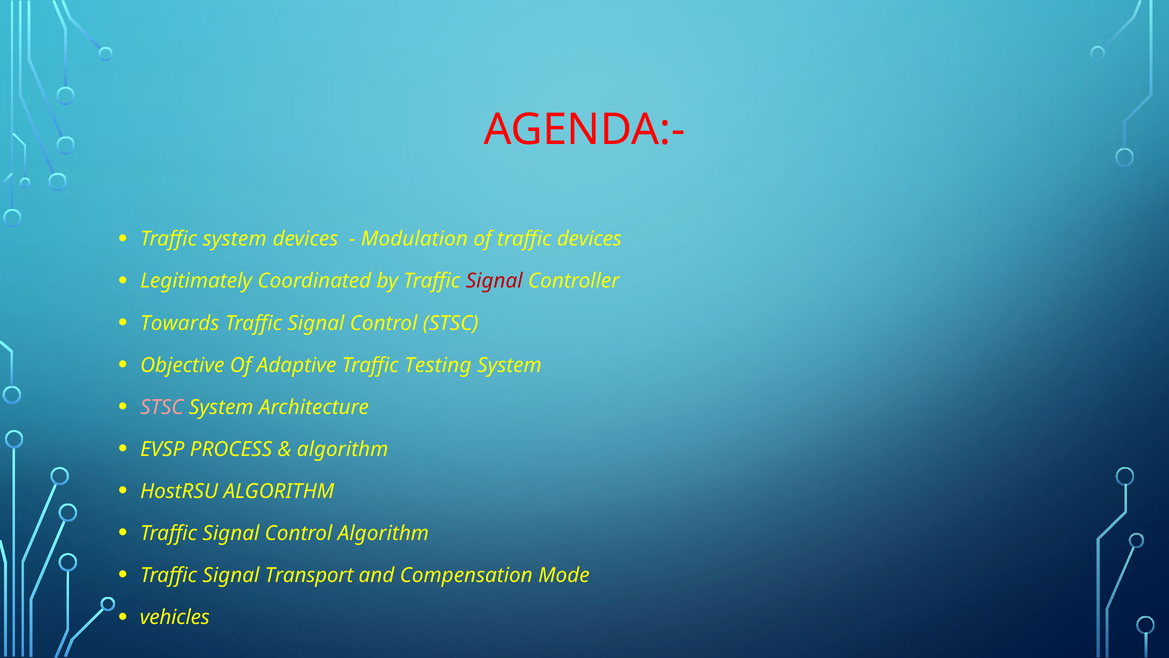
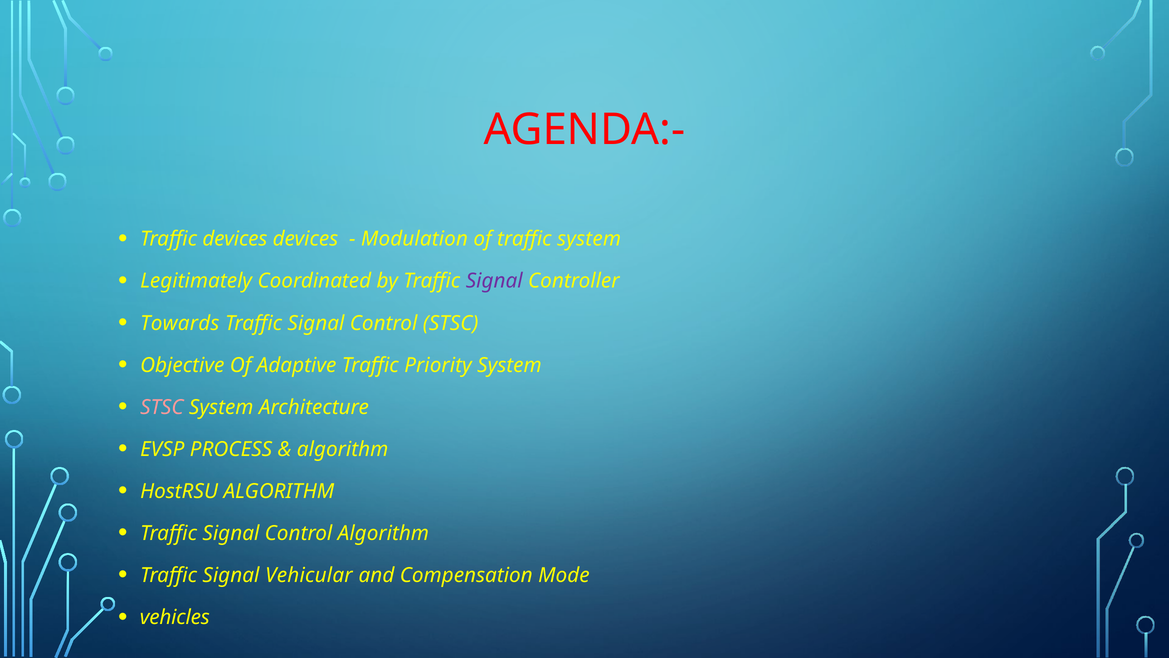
Traffic system: system -> devices (235, 239)
traffic devices: devices -> system (589, 239)
Signal colour: red -> purple (494, 281)
Testing: Testing -> Priority (438, 365)
Transport: Transport -> Vehicular (309, 575)
